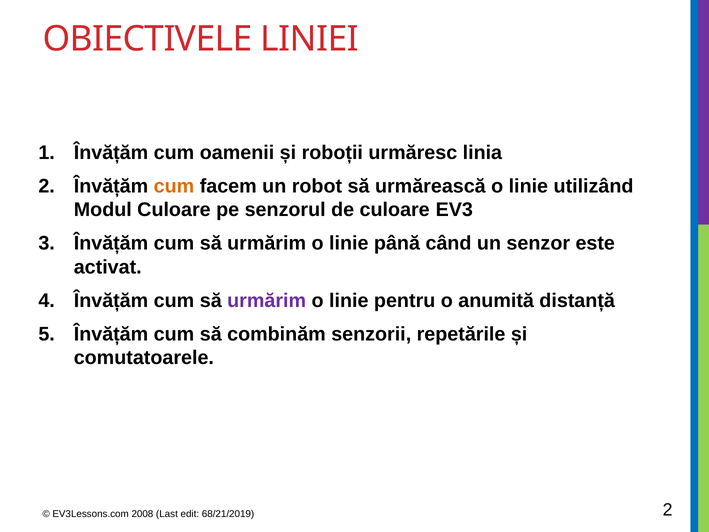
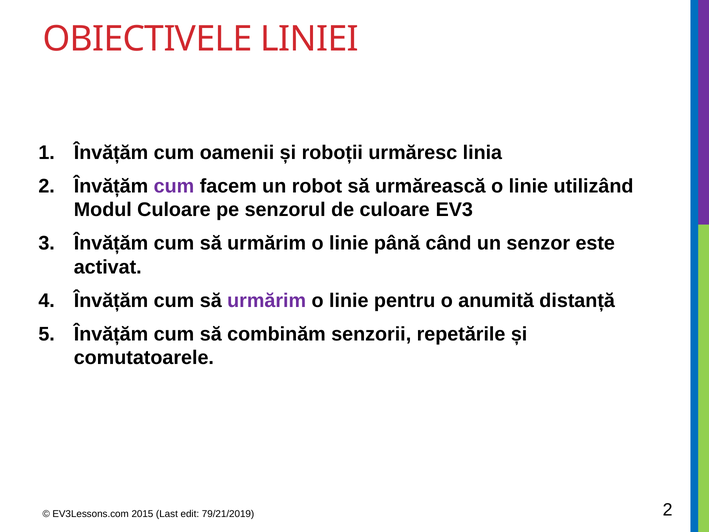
cum colour: orange -> purple (174, 186)
2008: 2008 -> 2015 (142, 514)
68/21/2019: 68/21/2019 -> 79/21/2019 (228, 514)
